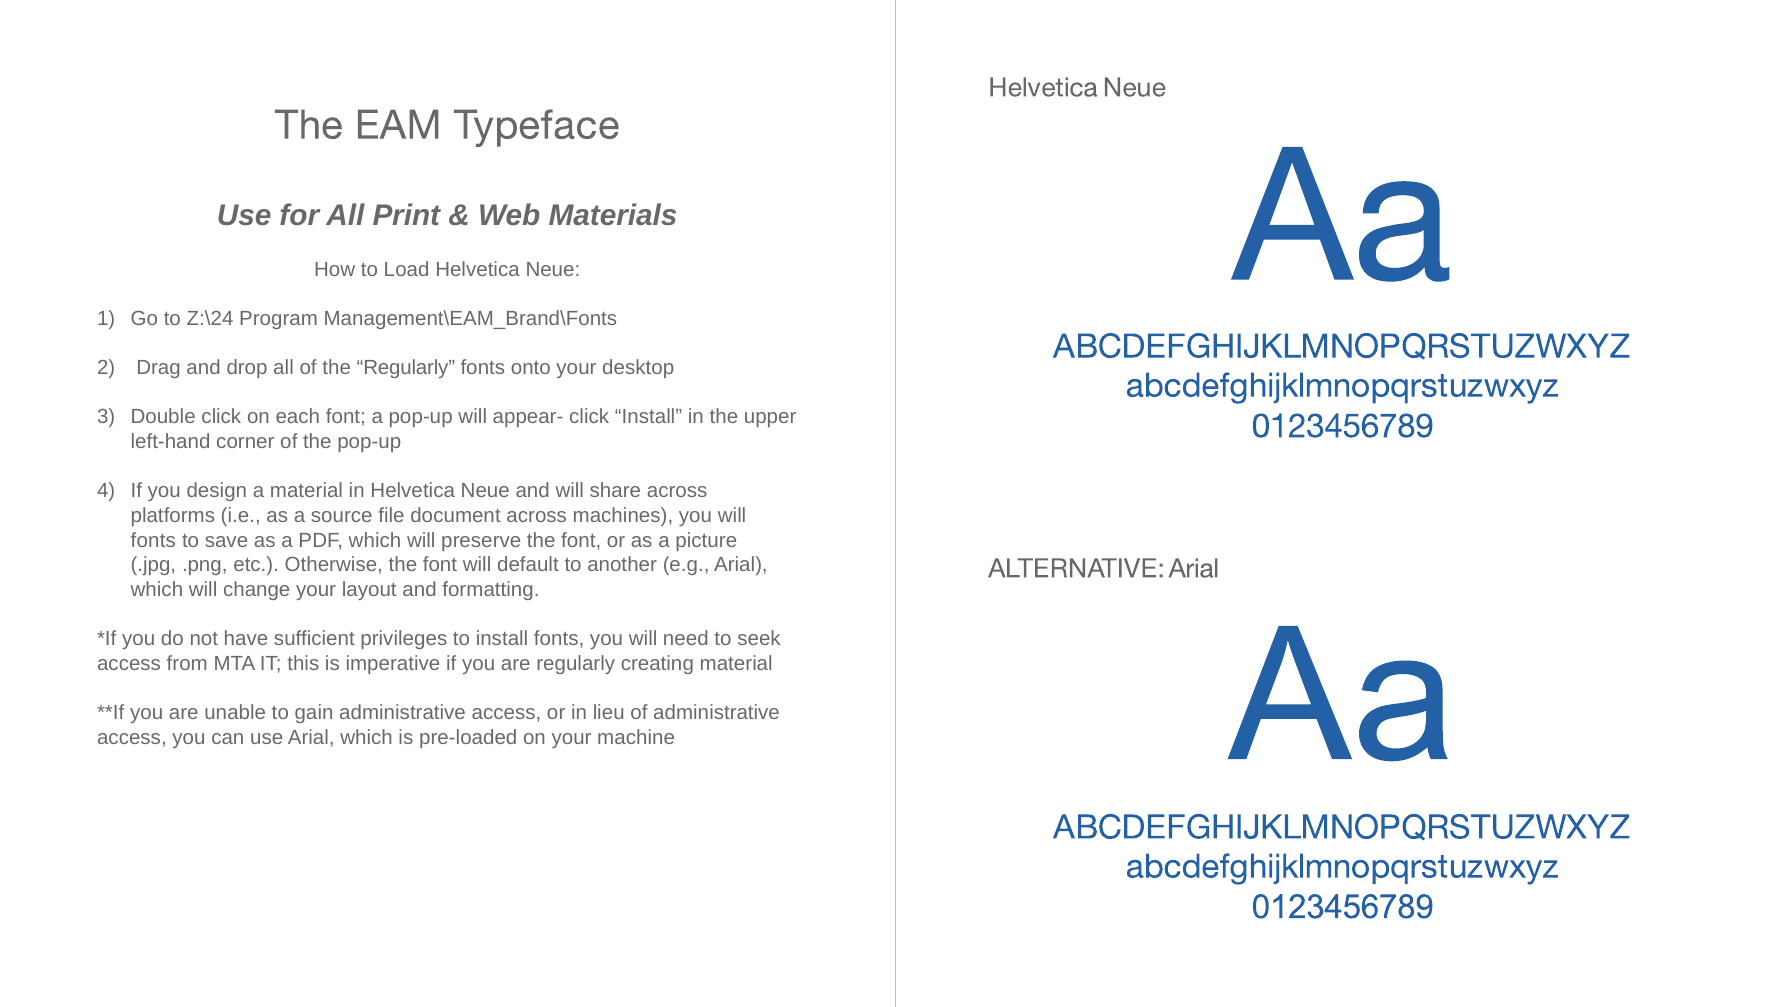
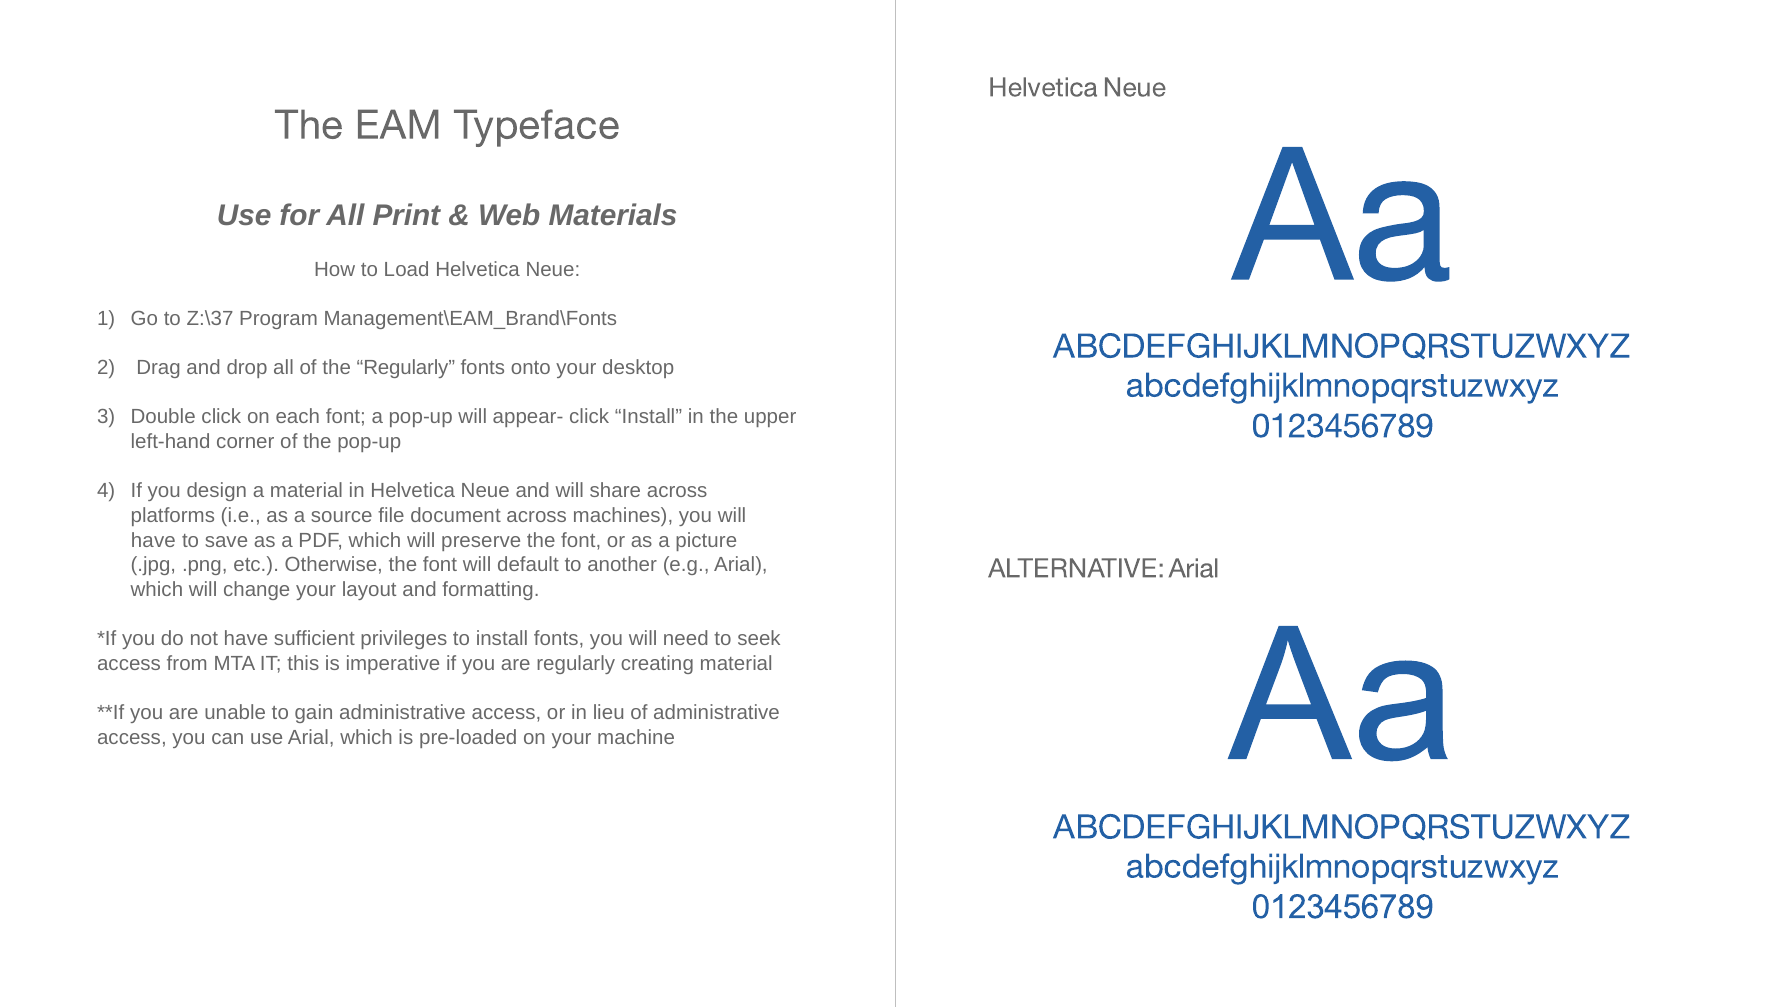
Z:\24: Z:\24 -> Z:\37 (210, 319)
fonts: fonts -> have (153, 540)
